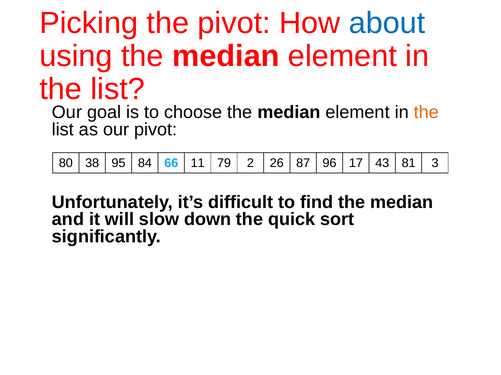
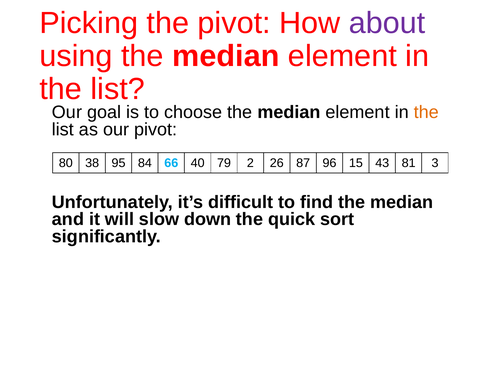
about colour: blue -> purple (387, 23)
11: 11 -> 40 (198, 163)
17: 17 -> 15 (356, 163)
